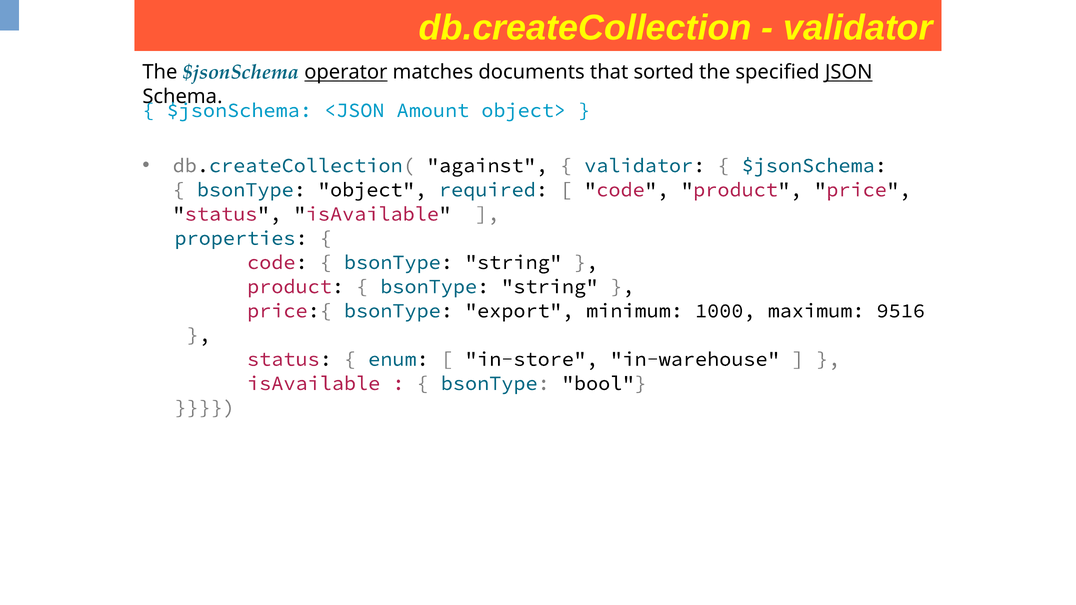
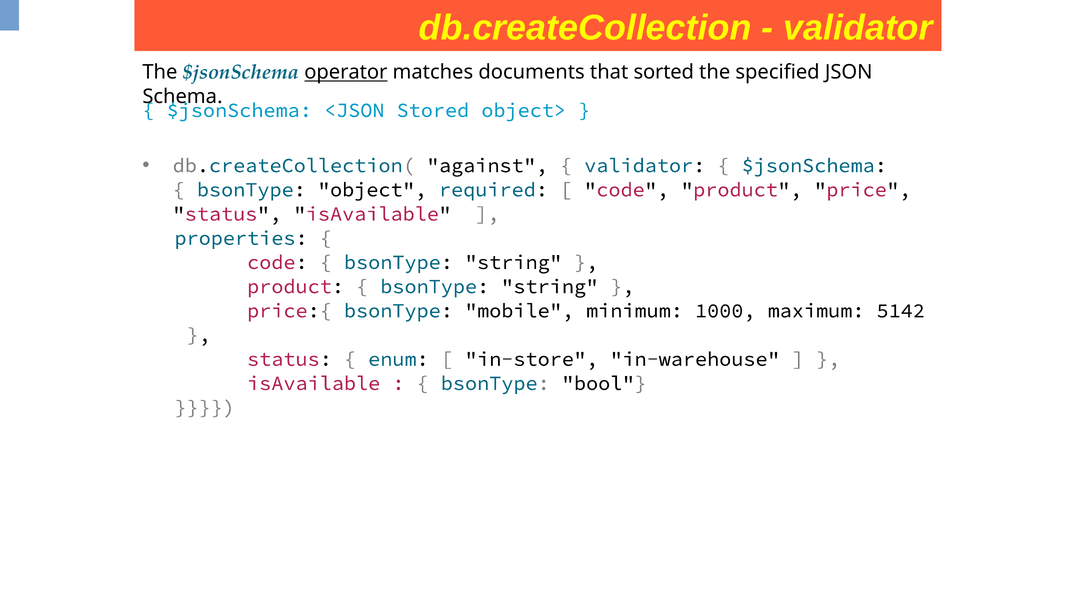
JSON underline: present -> none (849, 72)
Amount: Amount -> Stored (433, 110)
export: export -> mobile (519, 311)
9516: 9516 -> 5142 (901, 311)
